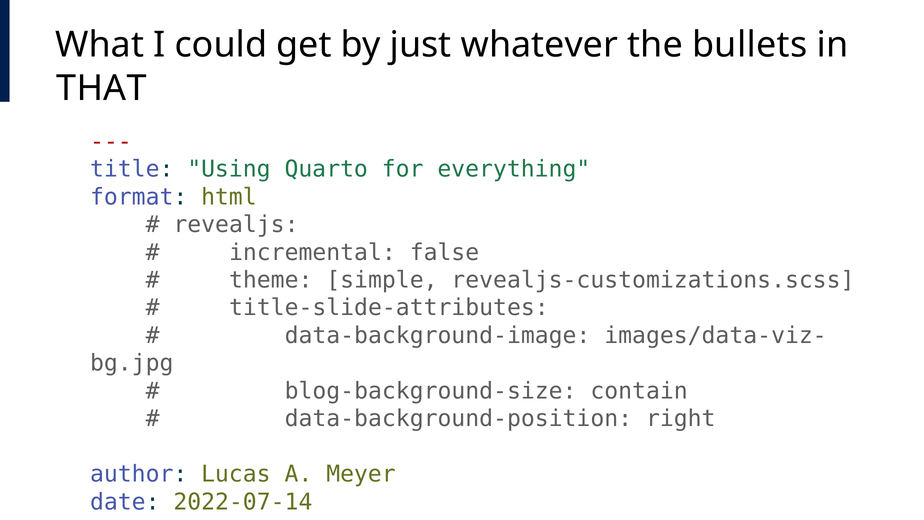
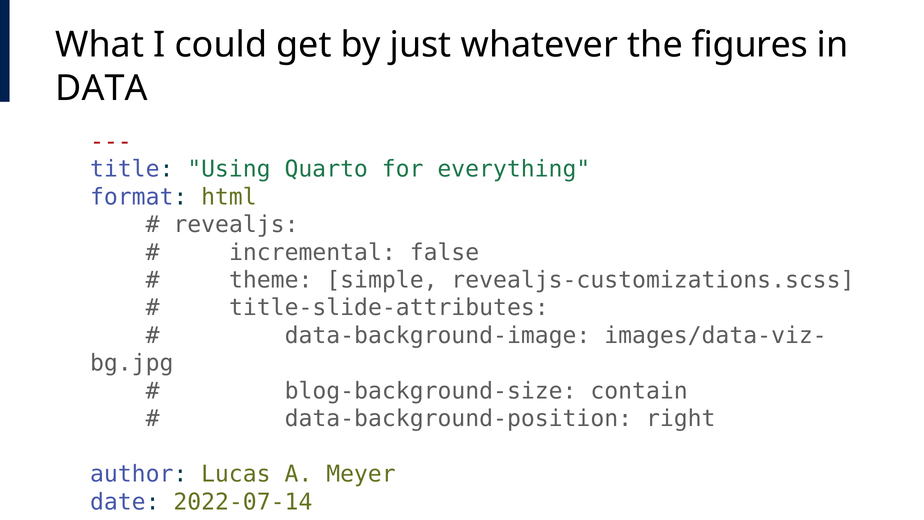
bullets: bullets -> figures (750, 45)
THAT: THAT -> DATA (102, 88)
